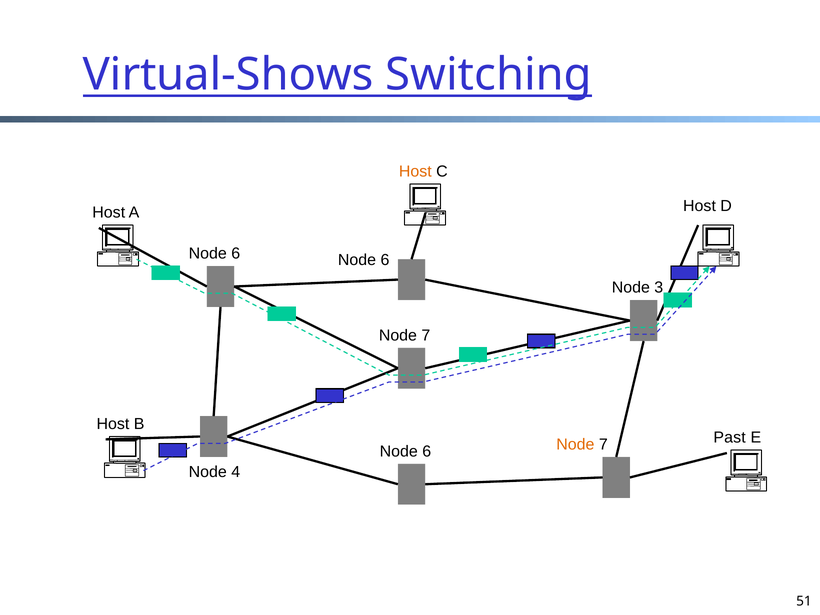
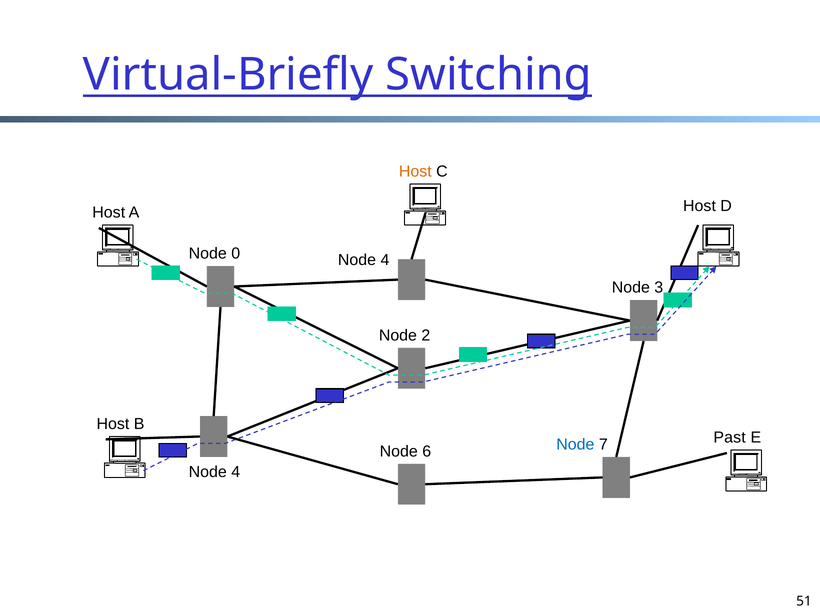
Virtual-Shows: Virtual-Shows -> Virtual-Briefly (228, 75)
6: 6 -> 0 (236, 254)
6: 6 -> 4 (385, 260)
7: 7 -> 2 (426, 336)
Node colour: orange -> blue (575, 445)
